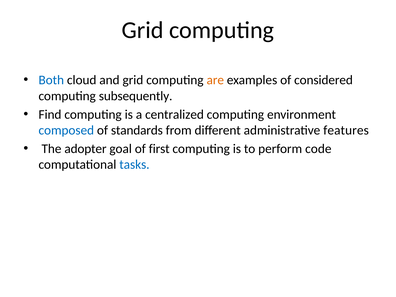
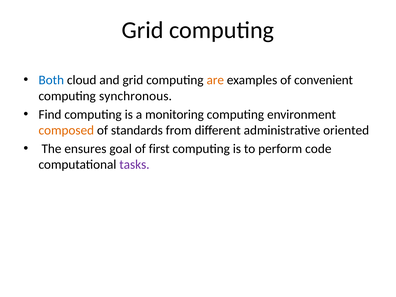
considered: considered -> convenient (324, 80)
subsequently: subsequently -> synchronous (136, 96)
centralized: centralized -> monitoring (175, 114)
composed colour: blue -> orange (66, 130)
features: features -> oriented (346, 130)
adopter: adopter -> ensures (85, 149)
tasks colour: blue -> purple (134, 165)
